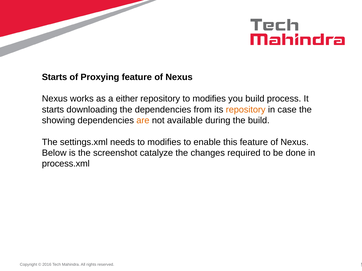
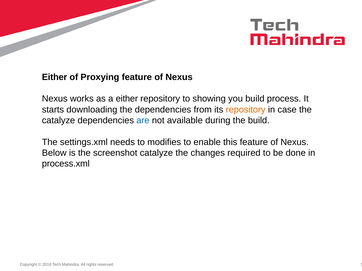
Starts: Starts -> Either (55, 77)
repository to modifies: modifies -> showing (209, 99)
showing: showing -> catalyze (58, 121)
are colour: orange -> blue (143, 121)
